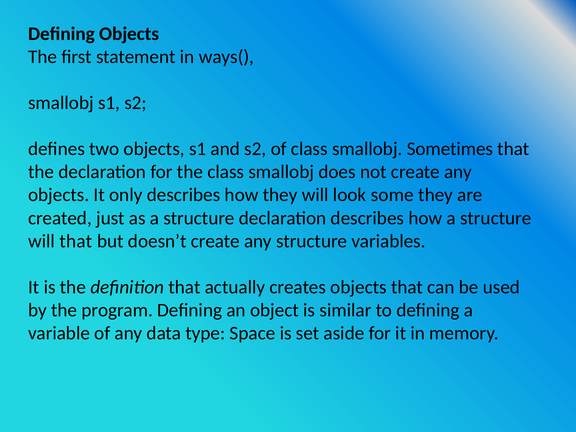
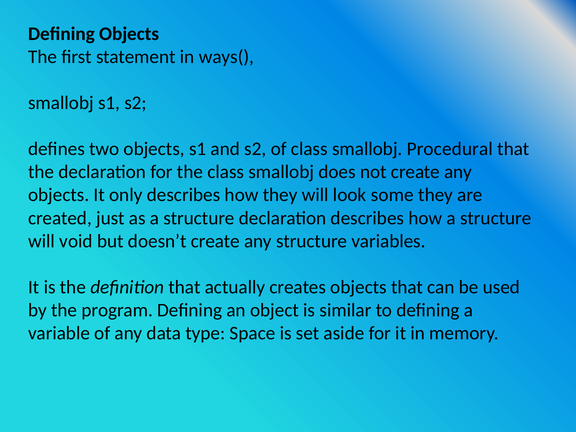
Sometimes: Sometimes -> Procedural (450, 149)
will that: that -> void (76, 241)
